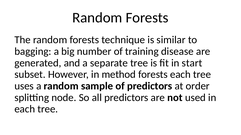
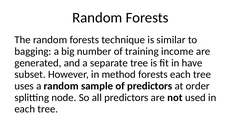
disease: disease -> income (177, 52)
start: start -> have (192, 63)
